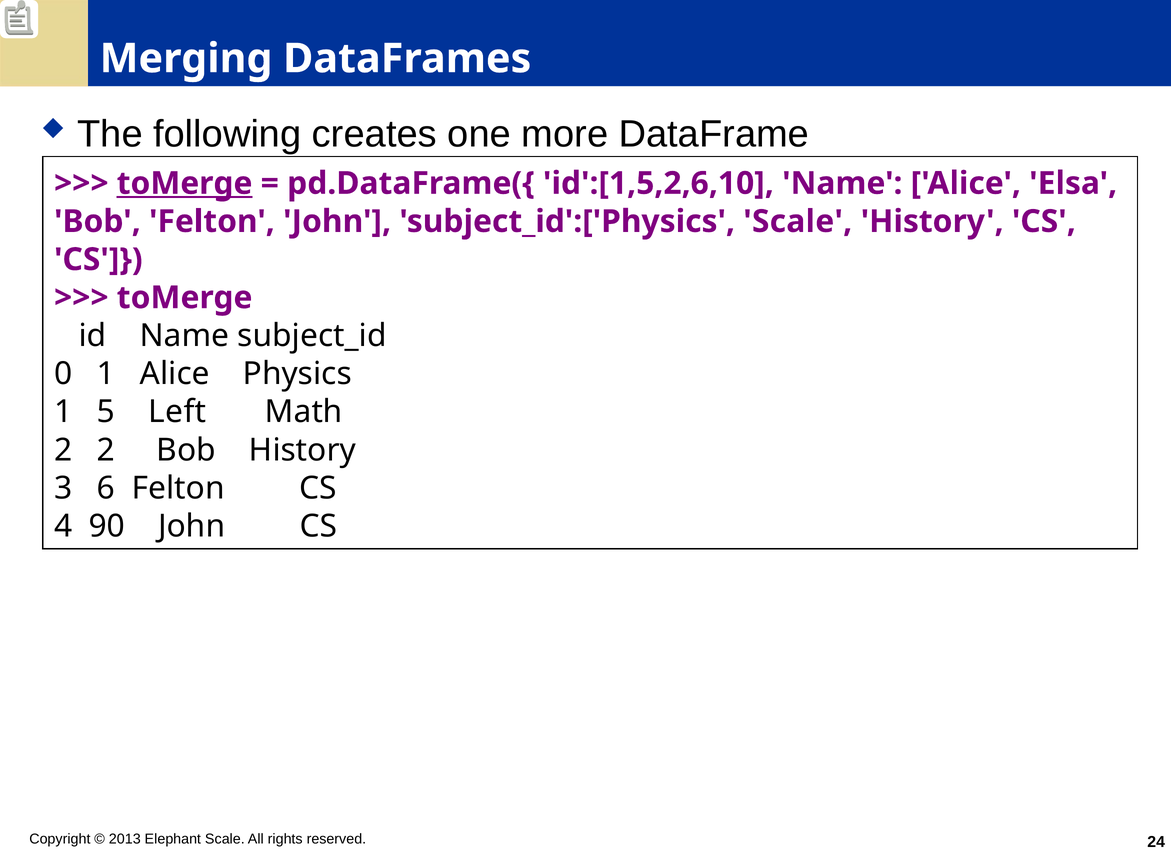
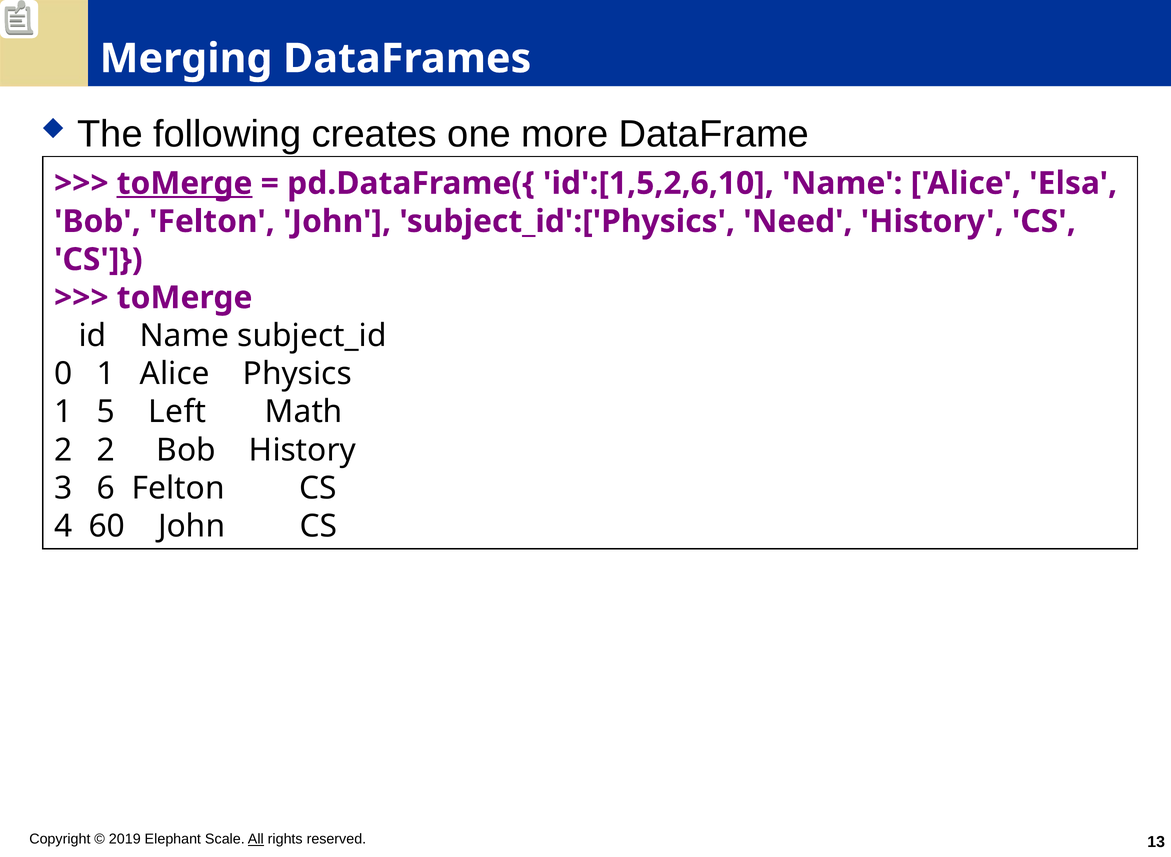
subject_id':['Physics Scale: Scale -> Need (798, 221)
90: 90 -> 60 (107, 526)
2013: 2013 -> 2019 (125, 839)
All underline: none -> present (256, 839)
24: 24 -> 13 (1156, 842)
